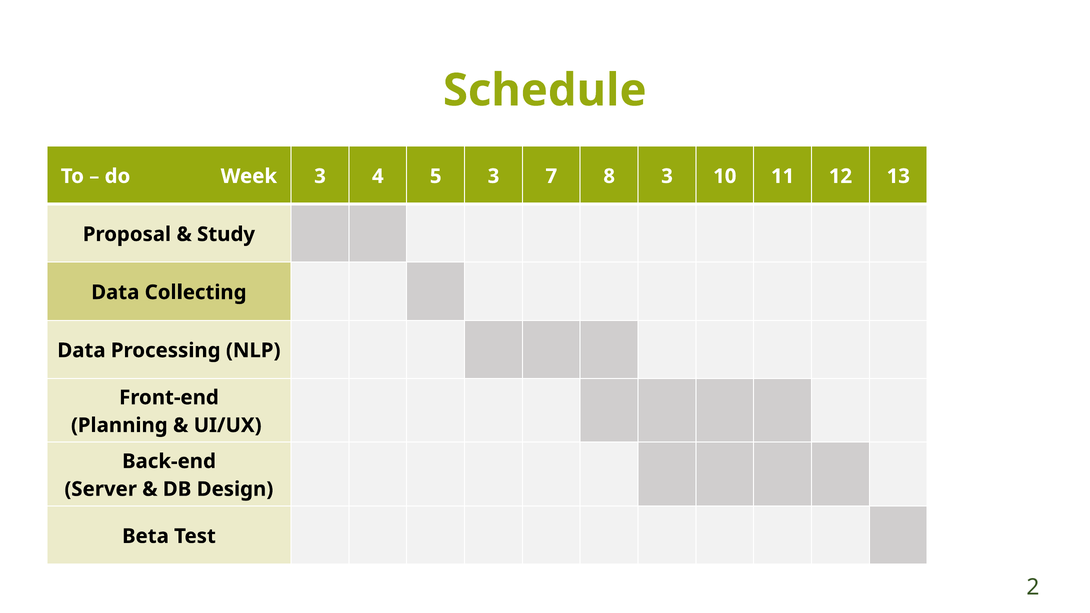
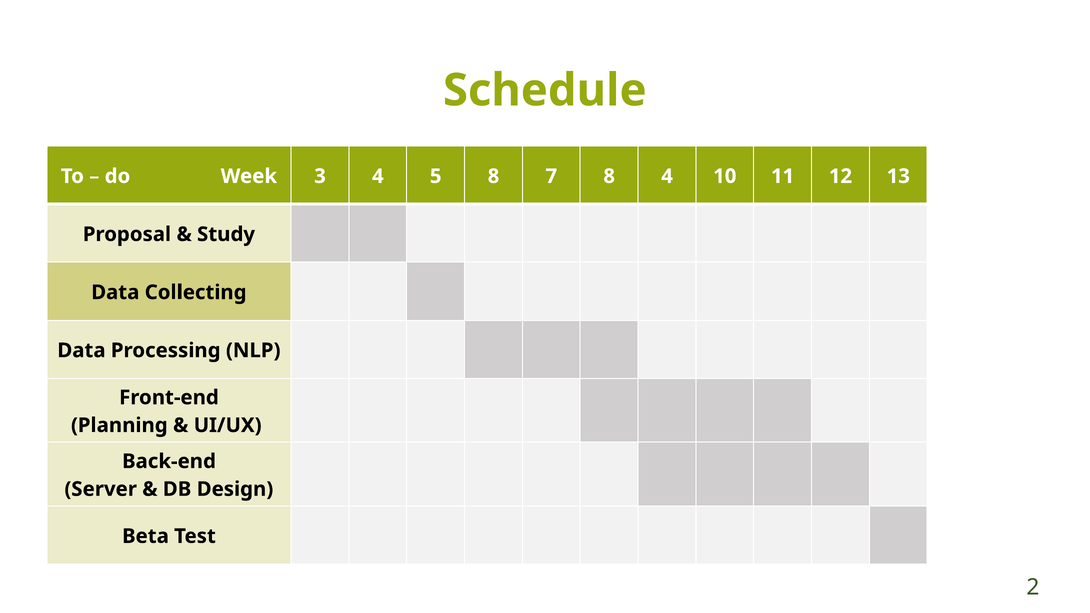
5 3: 3 -> 8 (494, 176)
8 3: 3 -> 4 (667, 176)
